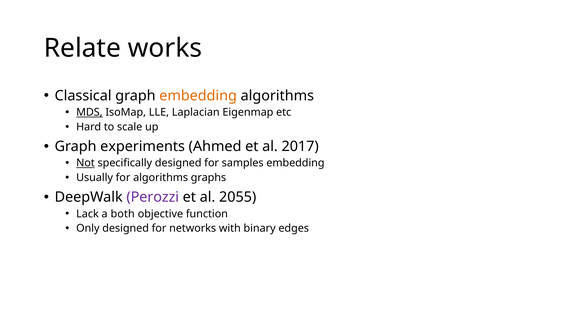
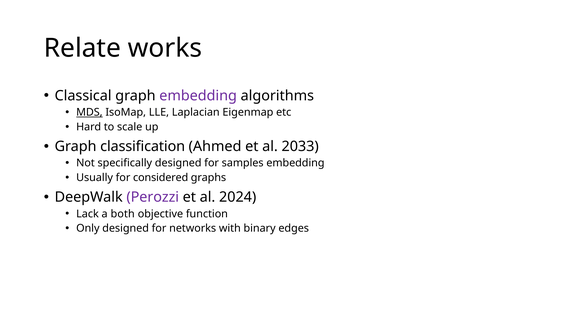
embedding colour: orange -> purple (198, 96)
experiments: experiments -> classification (143, 147)
2017: 2017 -> 2033 (300, 147)
Not underline: present -> none (85, 163)
for algorithms: algorithms -> considered (161, 178)
2055: 2055 -> 2024 (238, 197)
